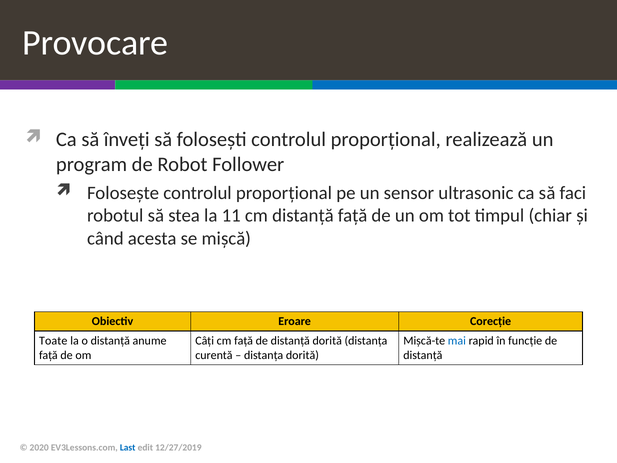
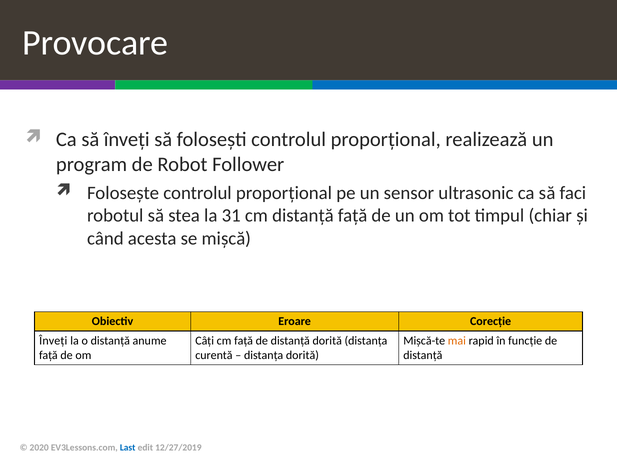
11: 11 -> 31 (231, 216)
Toate: Toate -> Înveți (53, 341)
mai colour: blue -> orange (457, 341)
